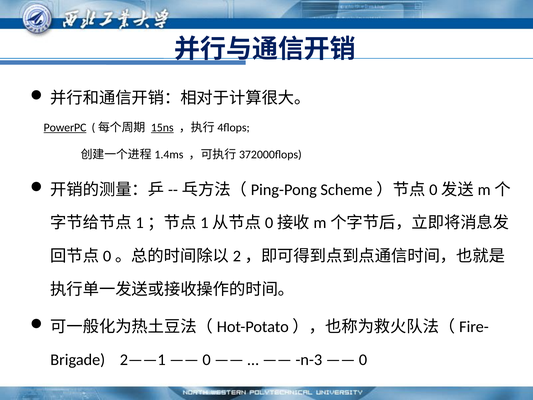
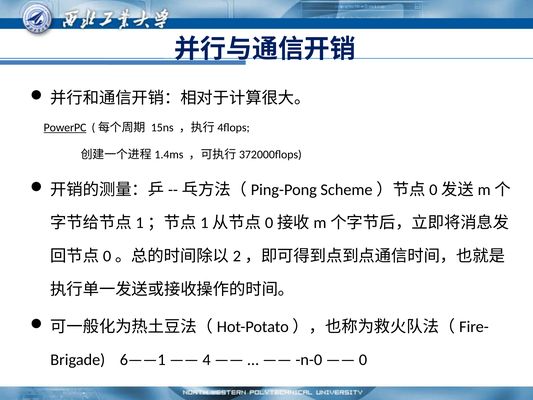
15ns underline: present -> none (162, 127)
2——1: 2——1 -> 6——1 (143, 360)
0: 0 -> 4 (207, 360)
n-3: n-3 -> n-0 (309, 360)
